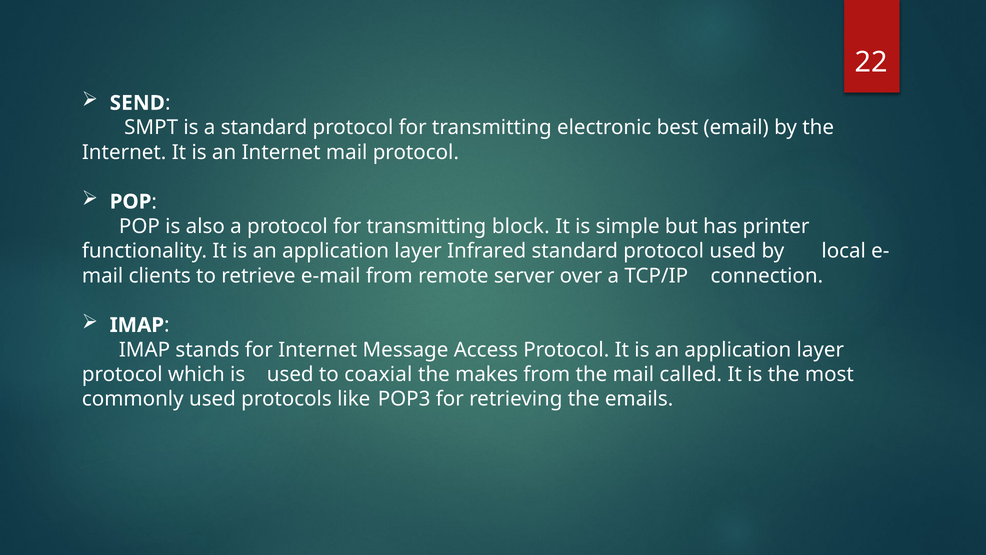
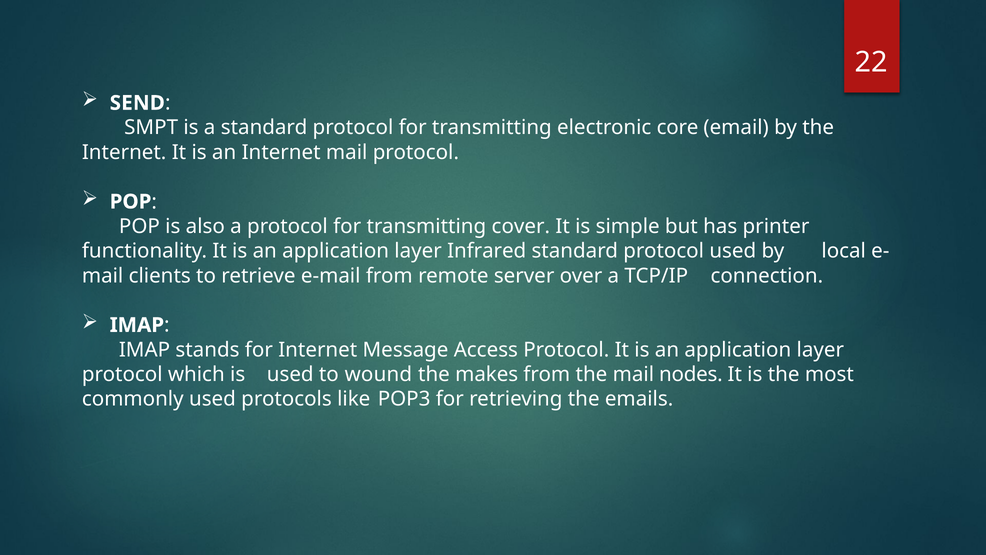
best: best -> core (678, 128)
block: block -> cover (521, 226)
coaxial: coaxial -> wound (378, 374)
called: called -> nodes (691, 374)
